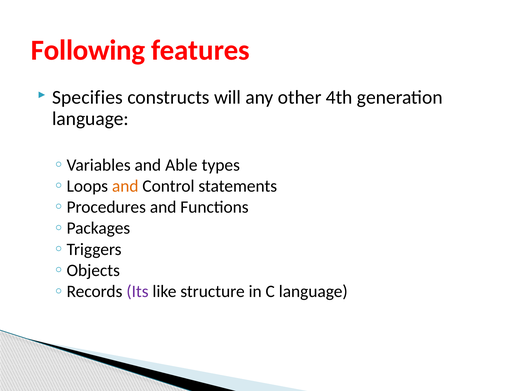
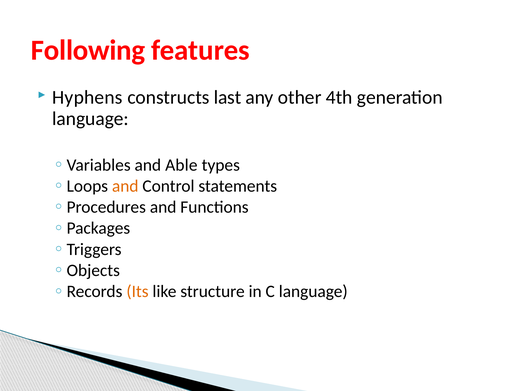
Specifies: Specifies -> Hyphens (87, 97)
will: will -> last (228, 97)
Its colour: purple -> orange (137, 291)
